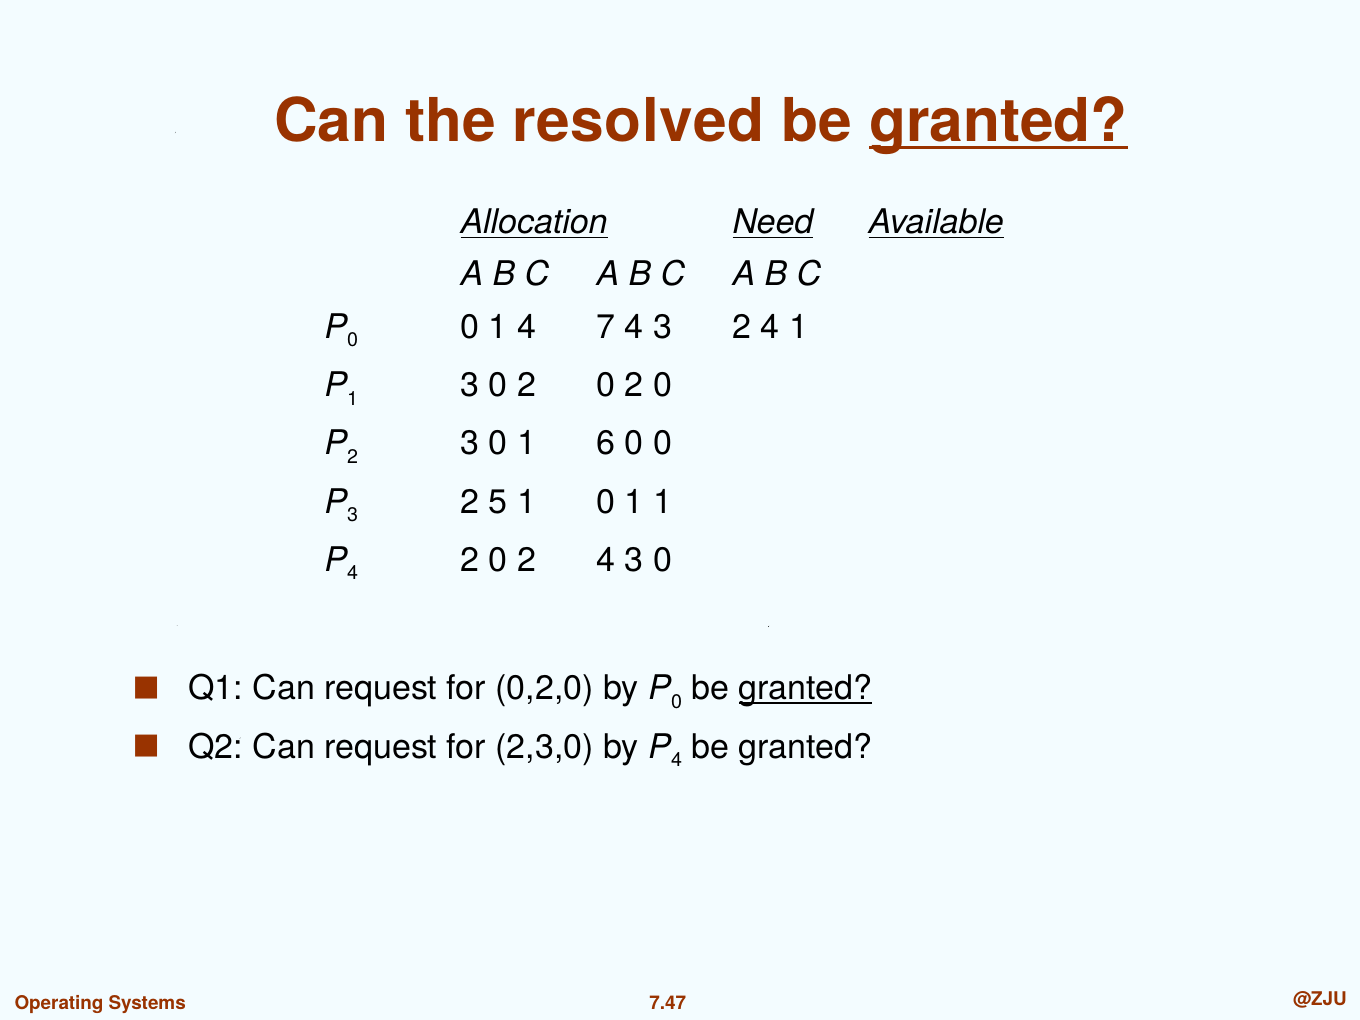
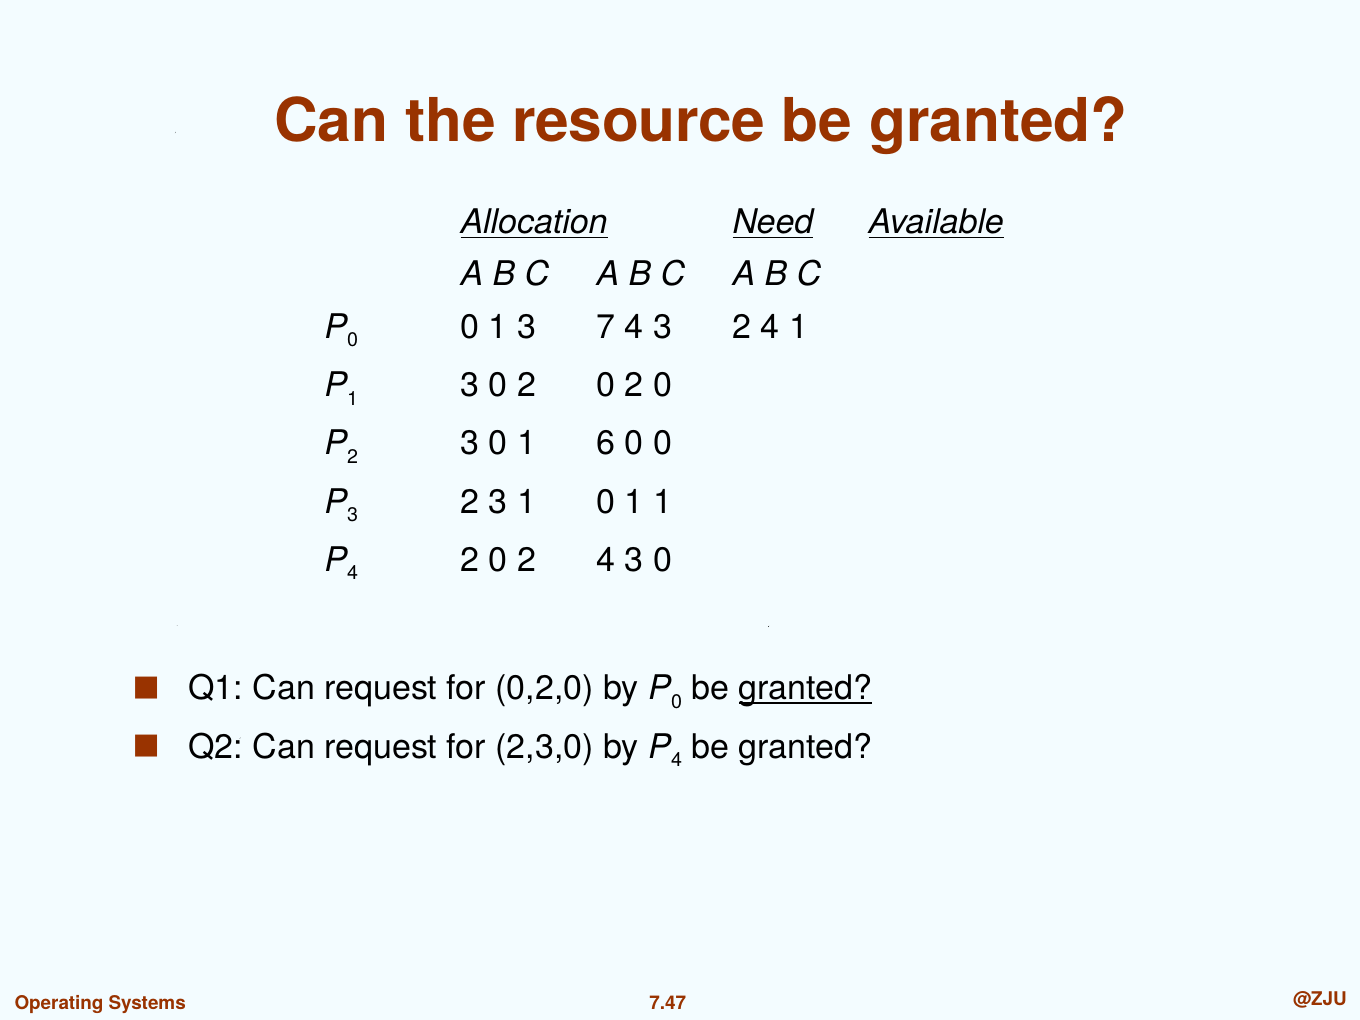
resolved: resolved -> resource (639, 121)
granted underline: present -> none (999, 121)
0 1 4: 4 -> 3 (527, 327)
3 2 5: 5 -> 3 (498, 502)
